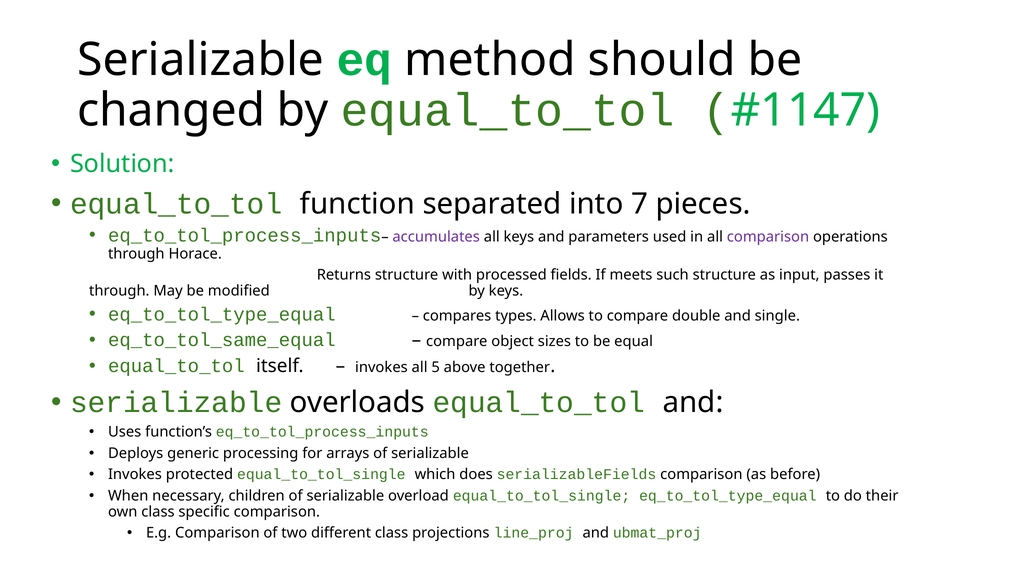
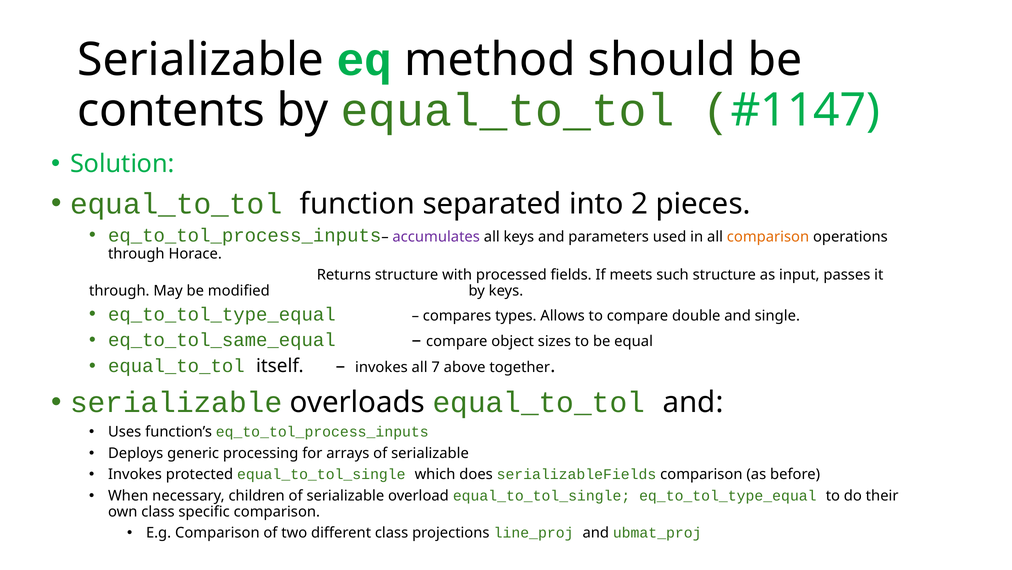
changed: changed -> contents (171, 110)
7: 7 -> 2 (639, 204)
comparison colour: purple -> orange (768, 236)
5: 5 -> 7 (436, 367)
